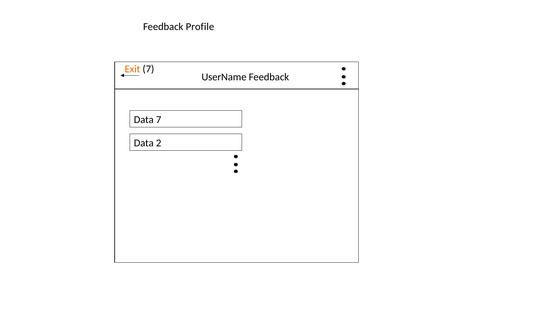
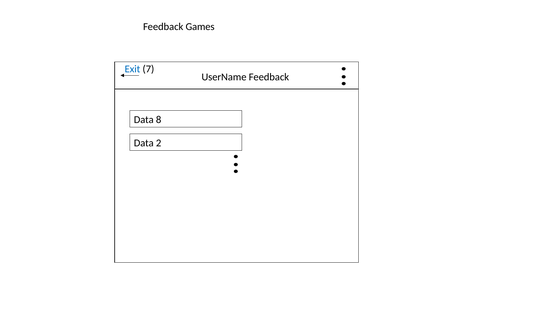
Profile: Profile -> Games (200, 27)
Exit colour: orange -> blue (132, 69)
Data 7: 7 -> 8 (159, 119)
